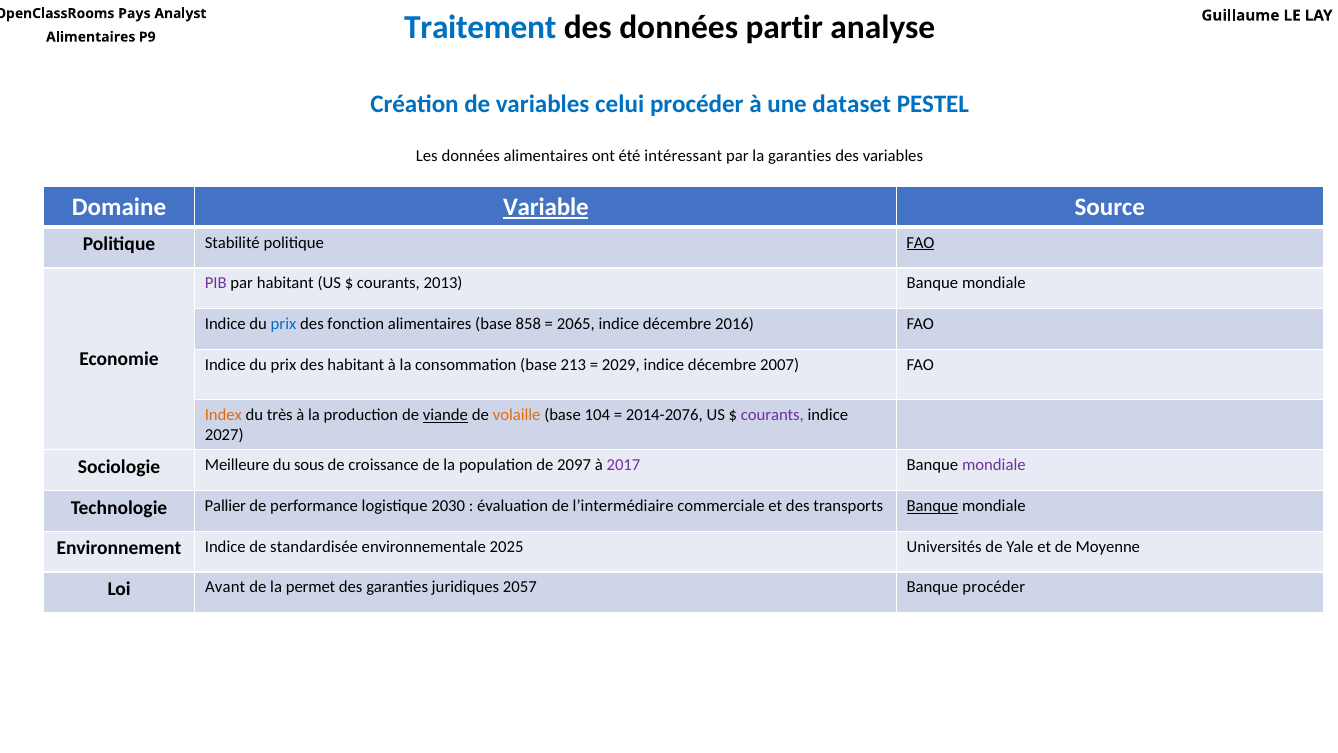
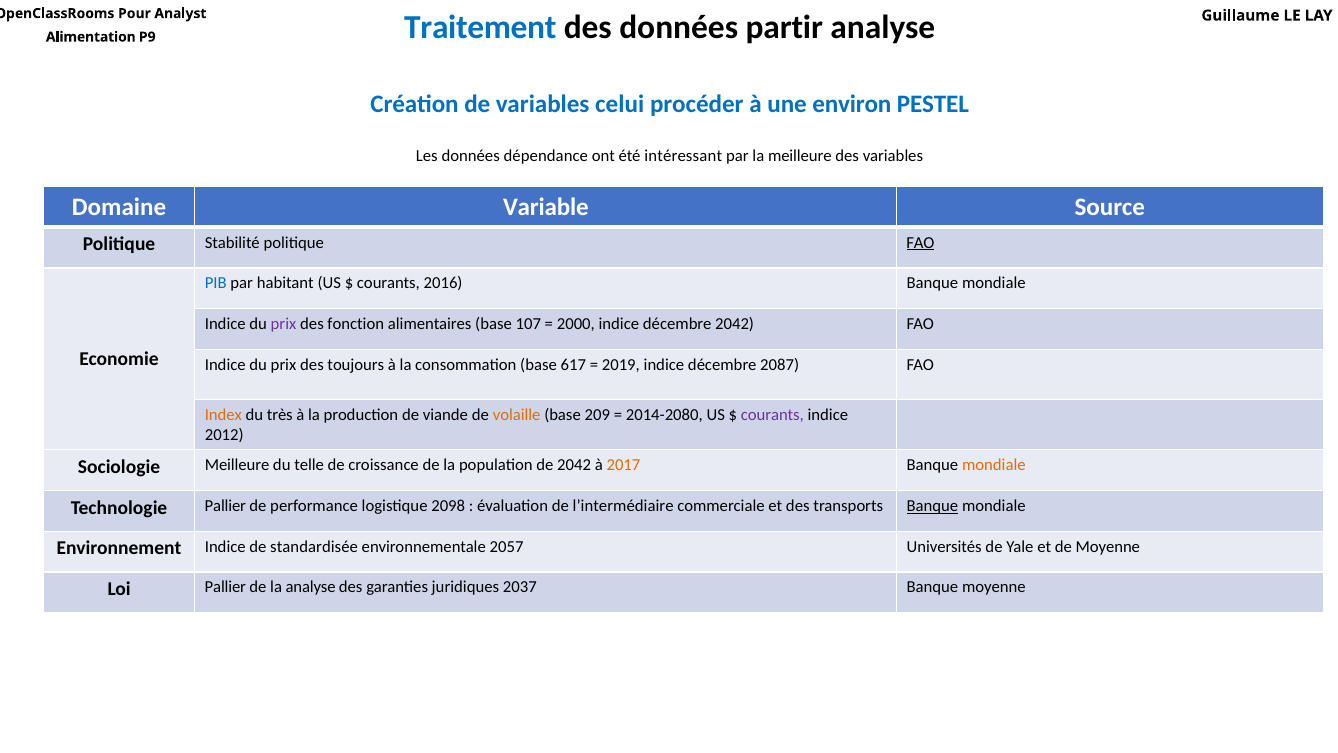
Pays: Pays -> Pour (134, 13)
Alimentaires: Alimentaires -> Alimentation (91, 37)
dataset: dataset -> environ (852, 104)
données alimentaires: alimentaires -> dépendance (546, 155)
la garanties: garanties -> meilleure (800, 155)
Variable underline: present -> none (546, 207)
PIB colour: purple -> blue (216, 283)
2013: 2013 -> 2016 (443, 283)
prix colour: blue -> purple (284, 324)
858: 858 -> 107 (528, 324)
2065: 2065 -> 2000 (576, 324)
décembre 2016: 2016 -> 2042 (735, 324)
des habitant: habitant -> toujours (356, 365)
213: 213 -> 617 (573, 365)
2029: 2029 -> 2019 (621, 365)
2007: 2007 -> 2087 (780, 365)
viande underline: present -> none (445, 415)
104: 104 -> 209 (597, 415)
2014-2076: 2014-2076 -> 2014-2080 (664, 415)
2027: 2027 -> 2012 (224, 435)
sous: sous -> telle (309, 465)
de 2097: 2097 -> 2042 (574, 465)
2017 colour: purple -> orange (623, 465)
mondiale colour: purple -> orange (994, 465)
2030: 2030 -> 2098 (448, 506)
2025: 2025 -> 2057 (507, 546)
Loi Avant: Avant -> Pallier (225, 587)
la permet: permet -> analyse (311, 587)
2057: 2057 -> 2037 (520, 587)
Banque procéder: procéder -> moyenne (994, 587)
